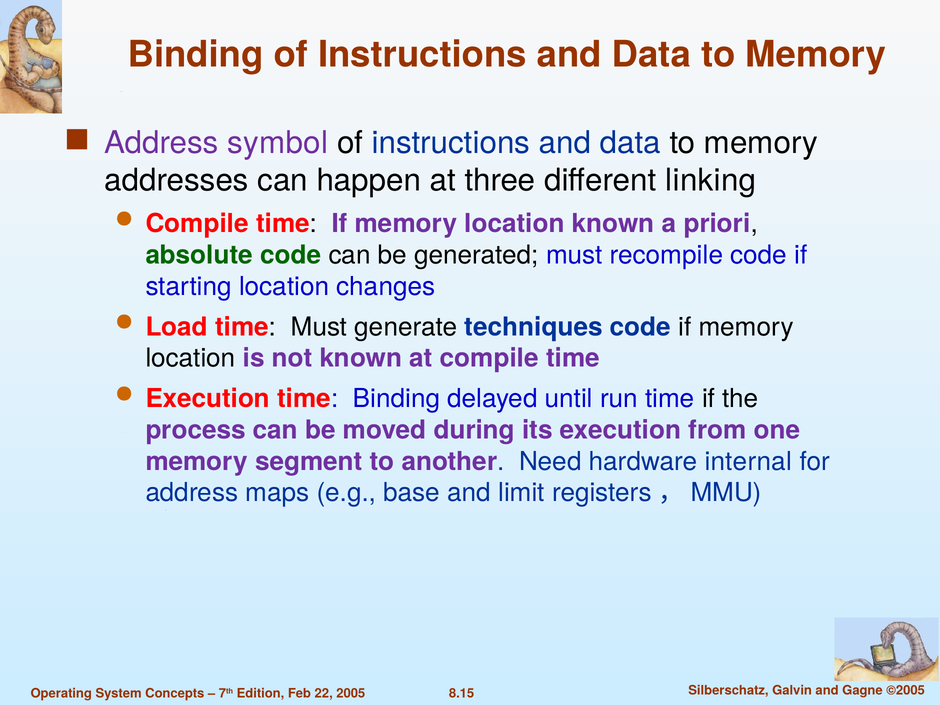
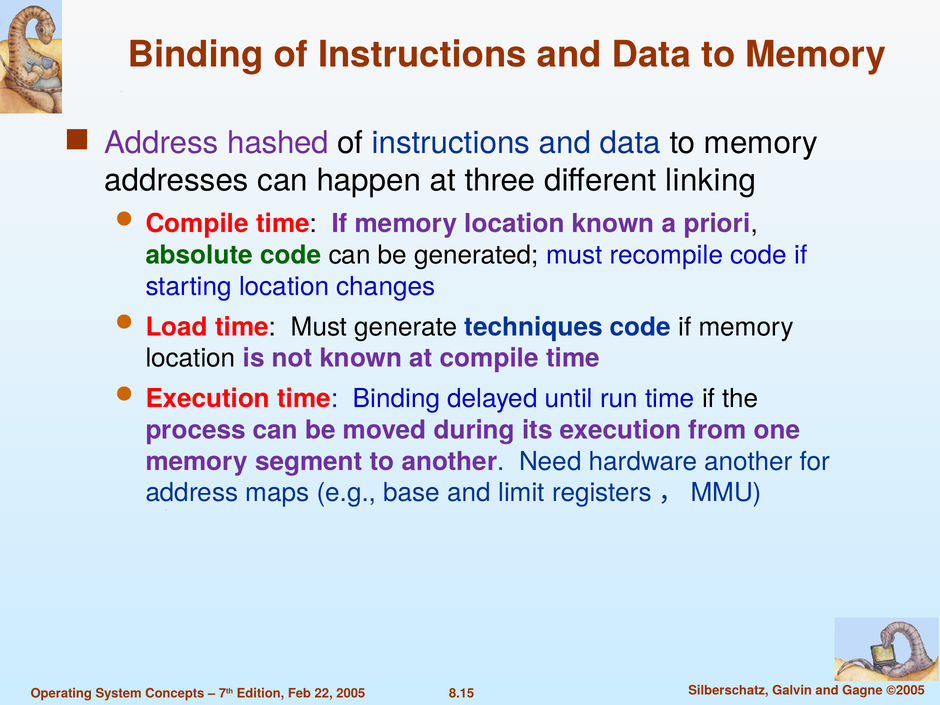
symbol: symbol -> hashed (278, 143)
hardware internal: internal -> another (748, 461)
